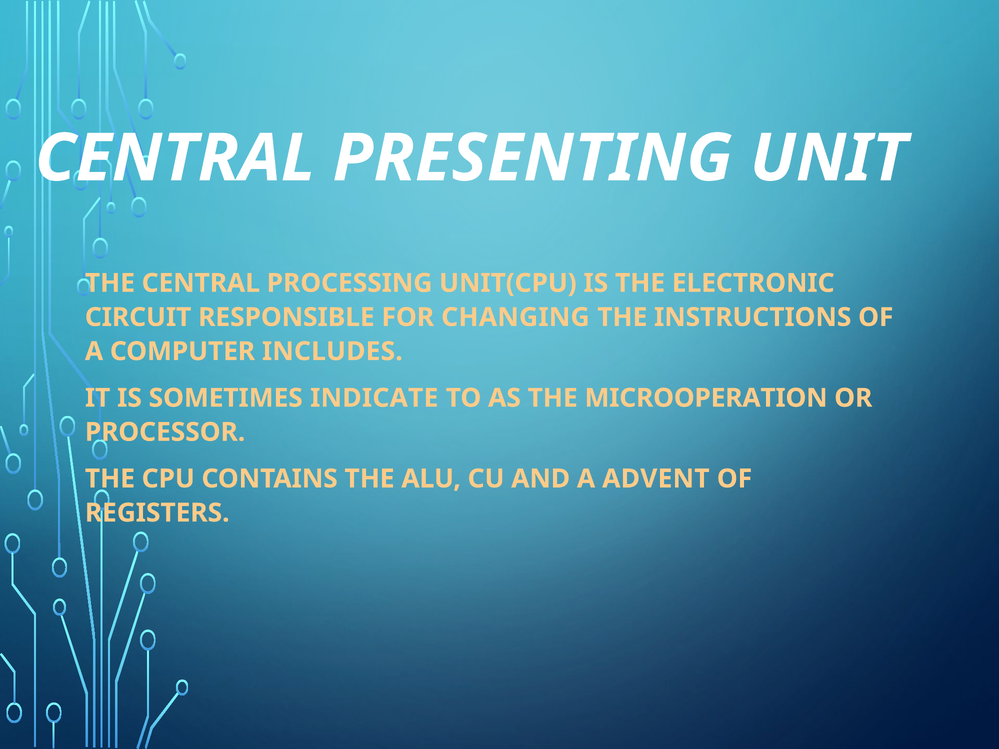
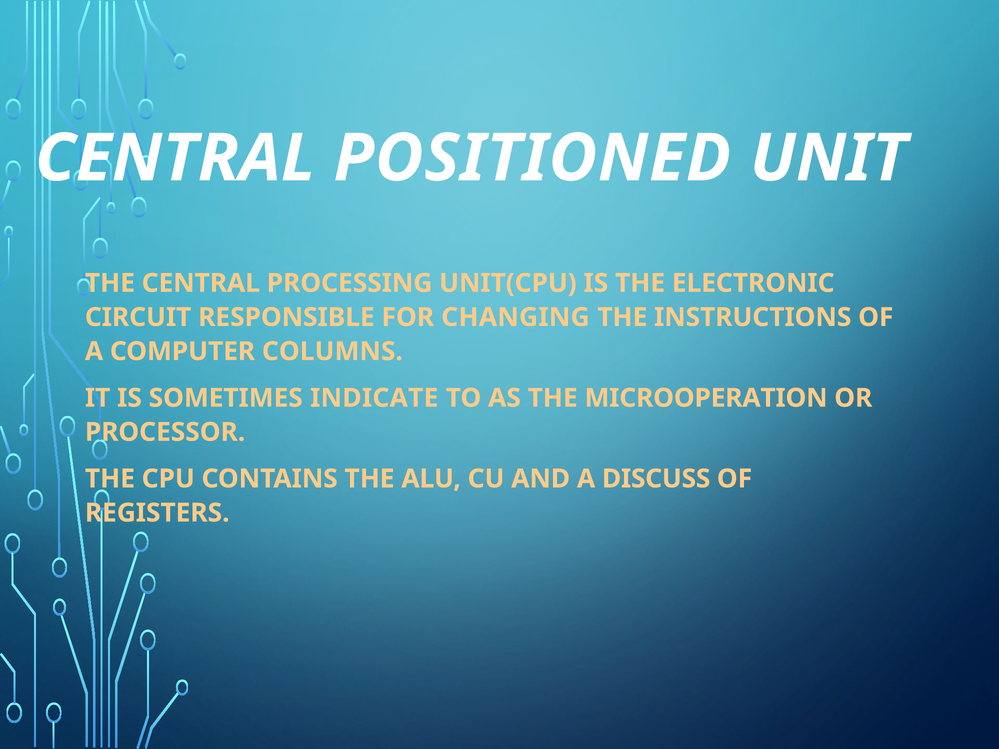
PRESENTING: PRESENTING -> POSITIONED (532, 158)
INCLUDES: INCLUDES -> COLUMNS (332, 352)
ADVENT: ADVENT -> DISCUSS (656, 479)
